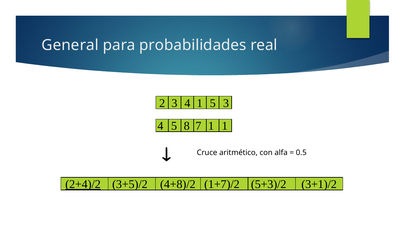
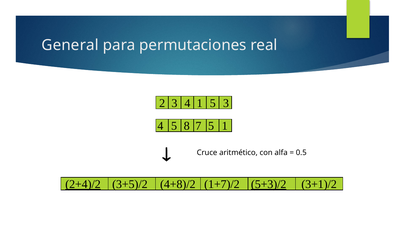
probabilidades: probabilidades -> permutaciones (193, 45)
7 1: 1 -> 5 (211, 126)
5+3)/2 underline: none -> present (269, 184)
